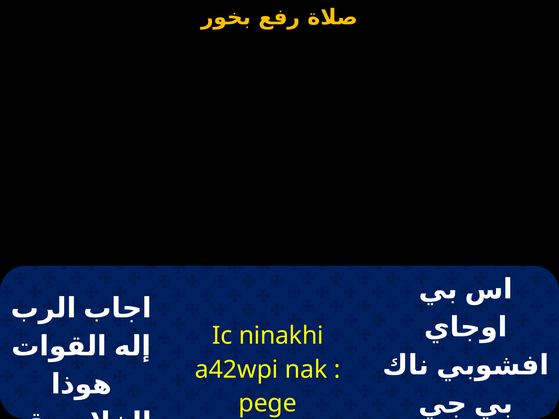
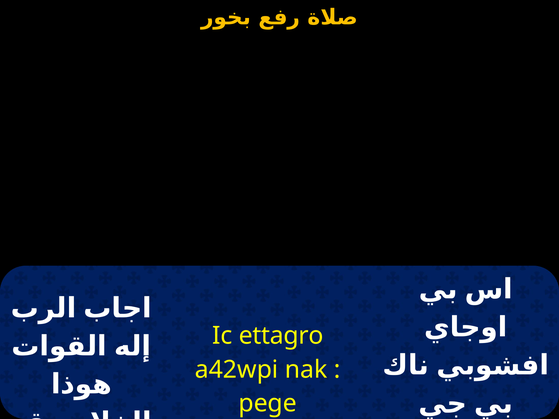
ninakhi: ninakhi -> ettagro (281, 336)
